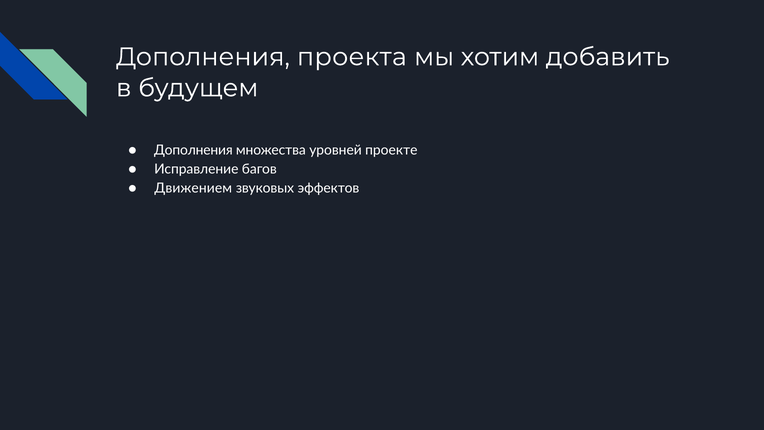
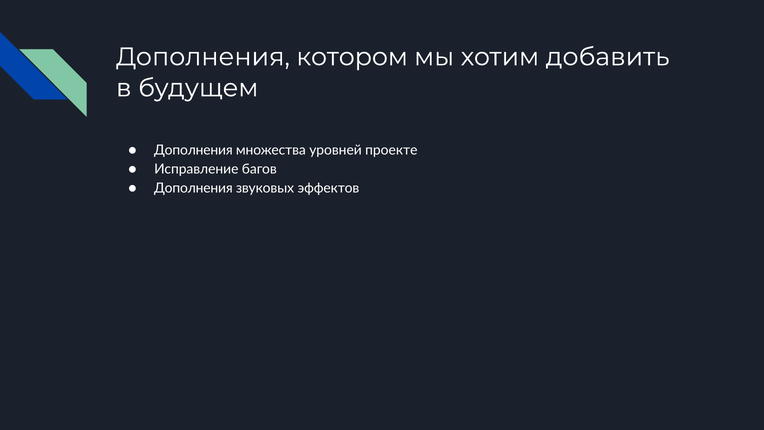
проекта: проекта -> котором (352, 57)
Движением: Движением -> Дополнения (193, 188)
